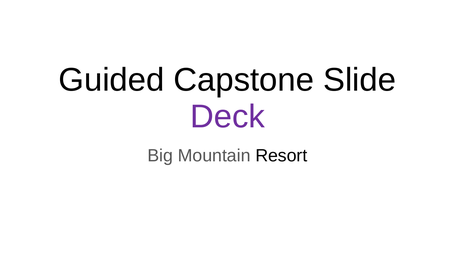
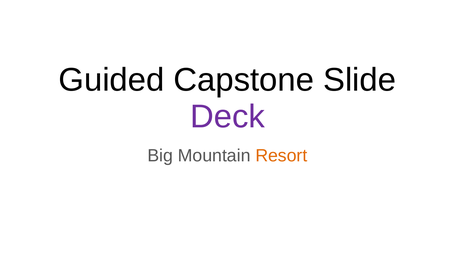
Resort colour: black -> orange (281, 156)
